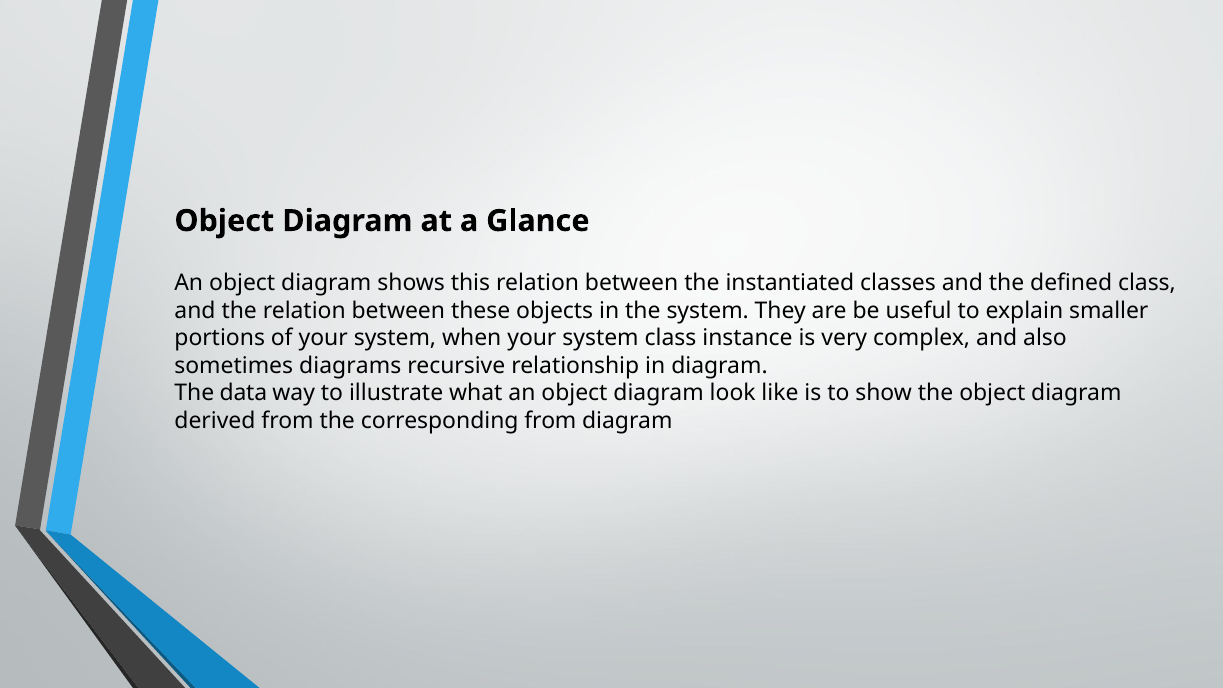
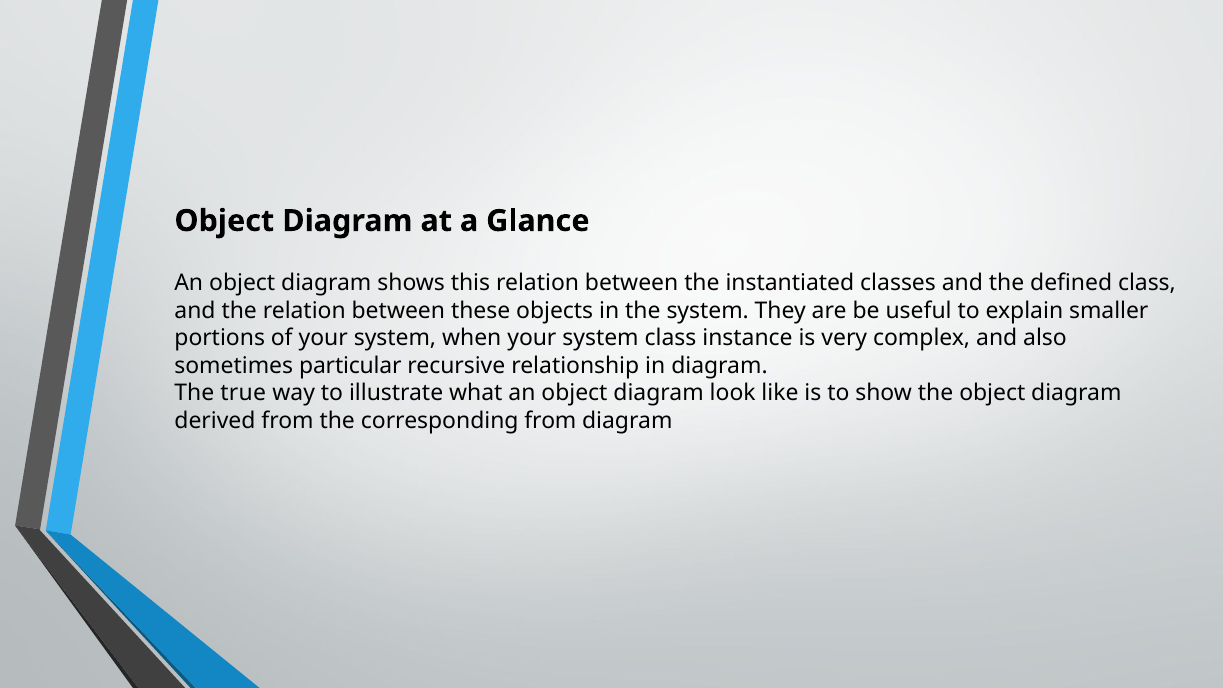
diagrams: diagrams -> particular (350, 366)
data: data -> true (243, 393)
